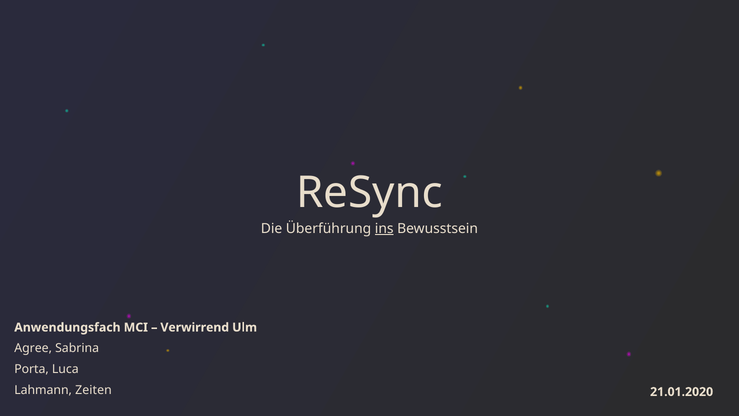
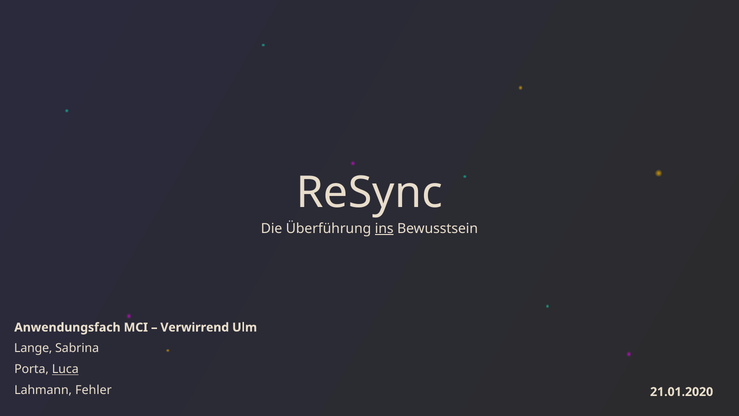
Agree: Agree -> Lange (33, 348)
Luca underline: none -> present (65, 369)
Zeiten: Zeiten -> Fehler (93, 390)
